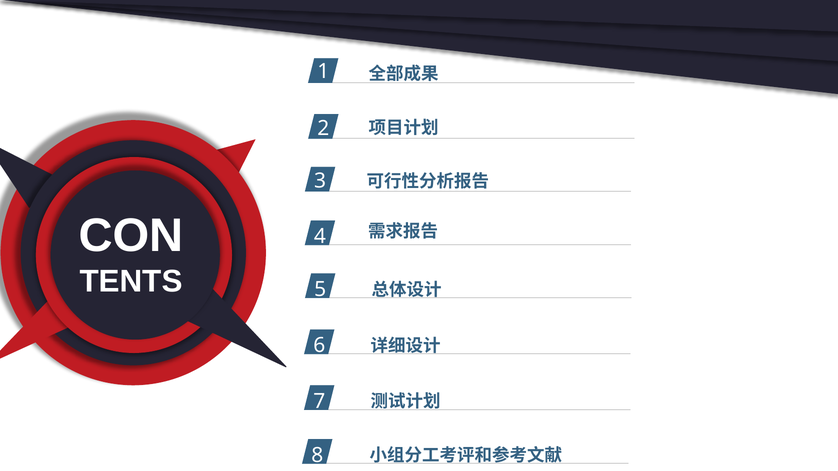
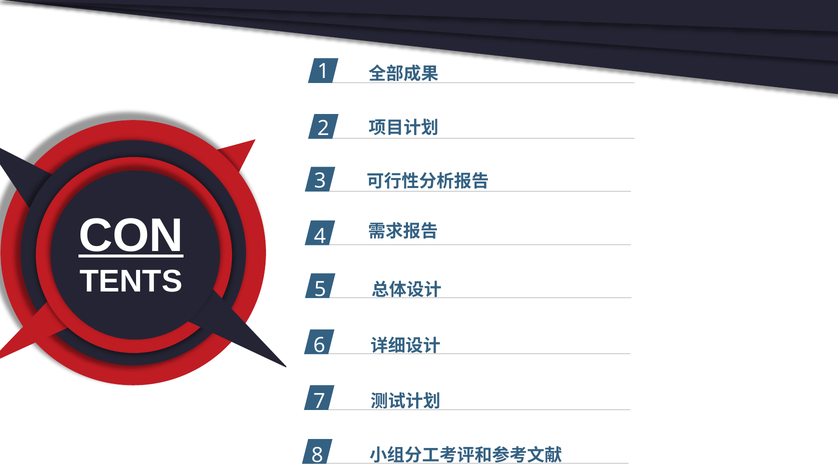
CON underline: none -> present (131, 236)
